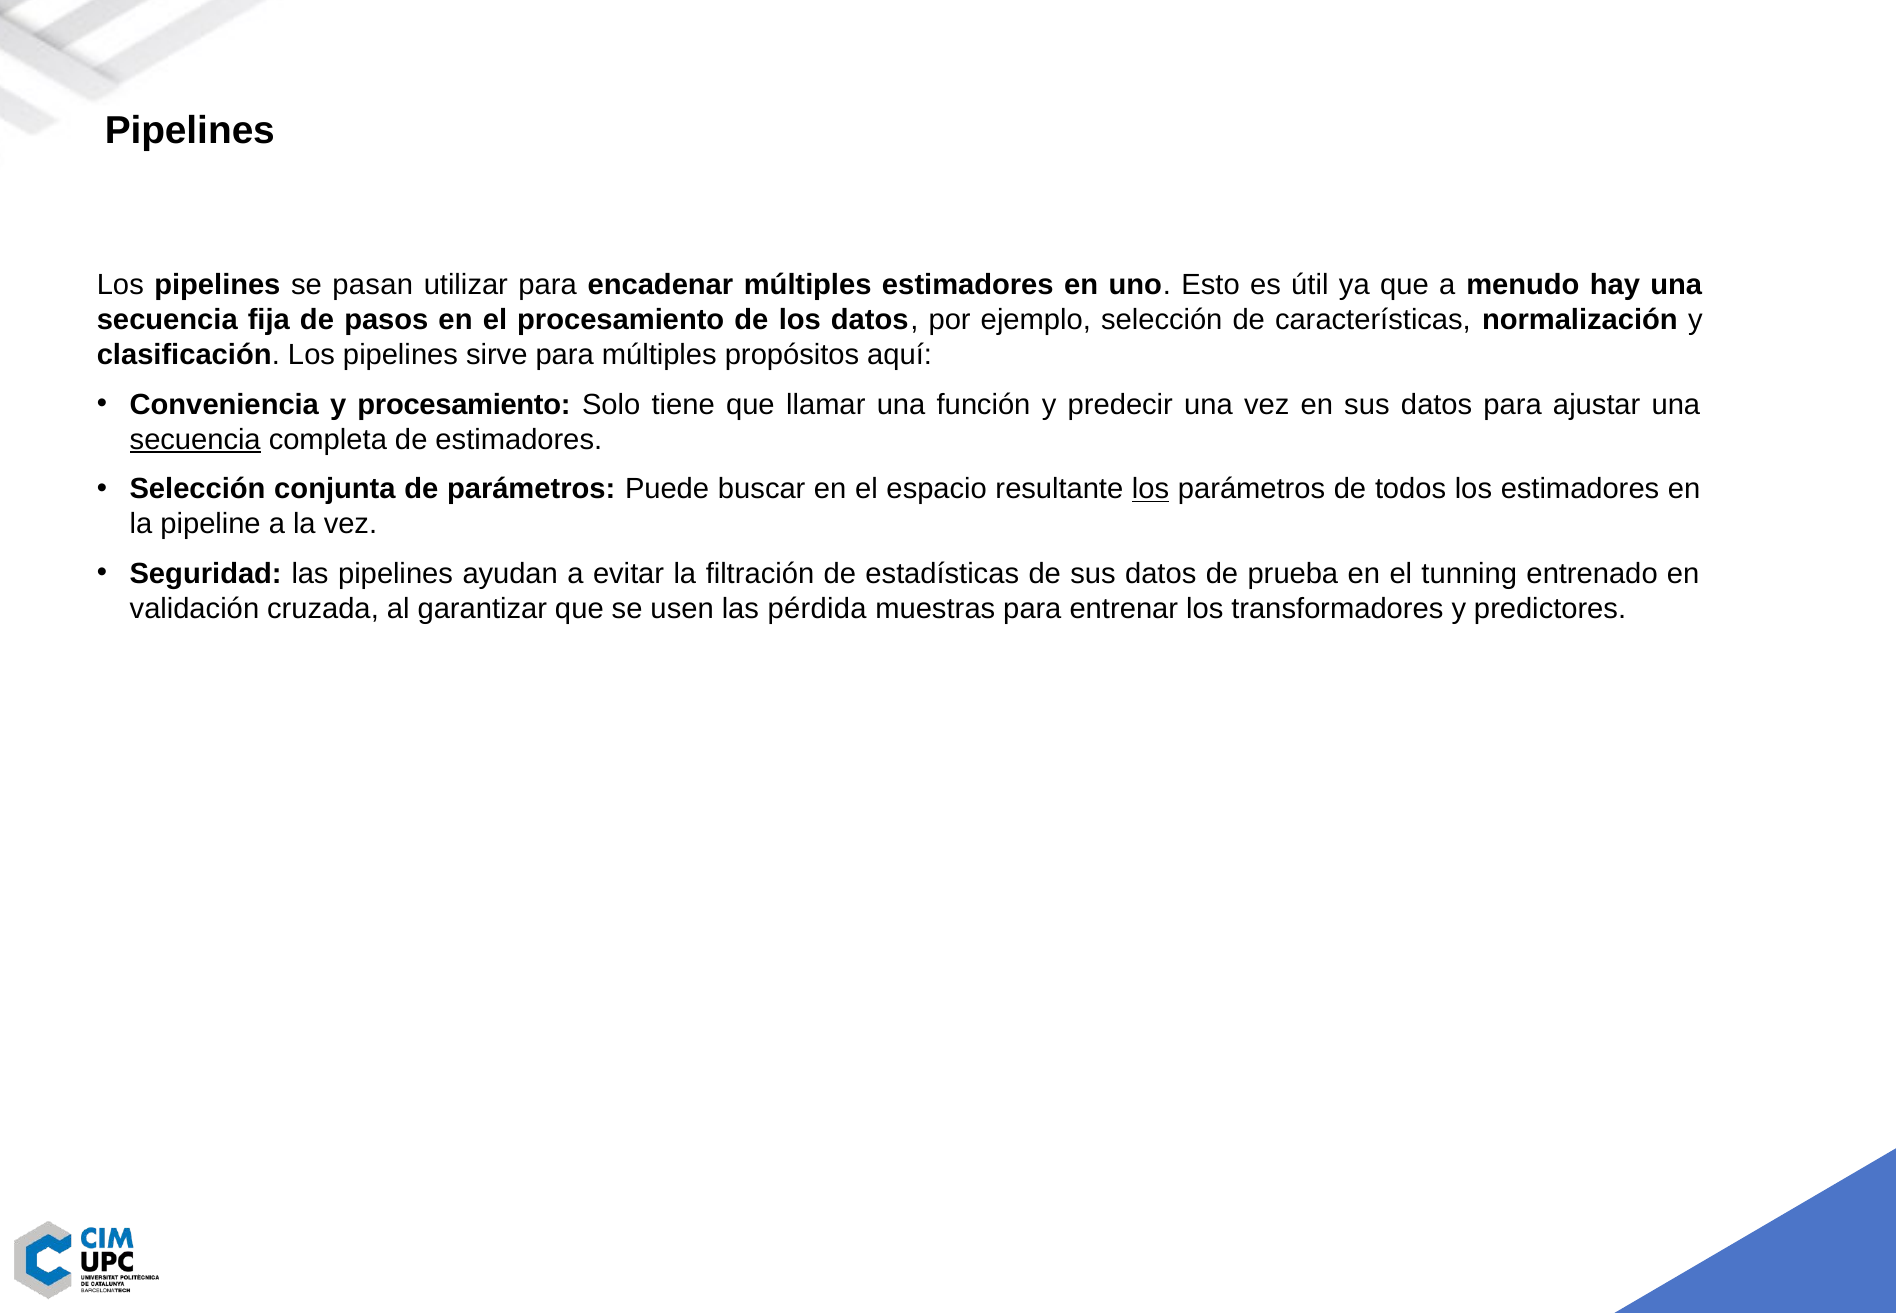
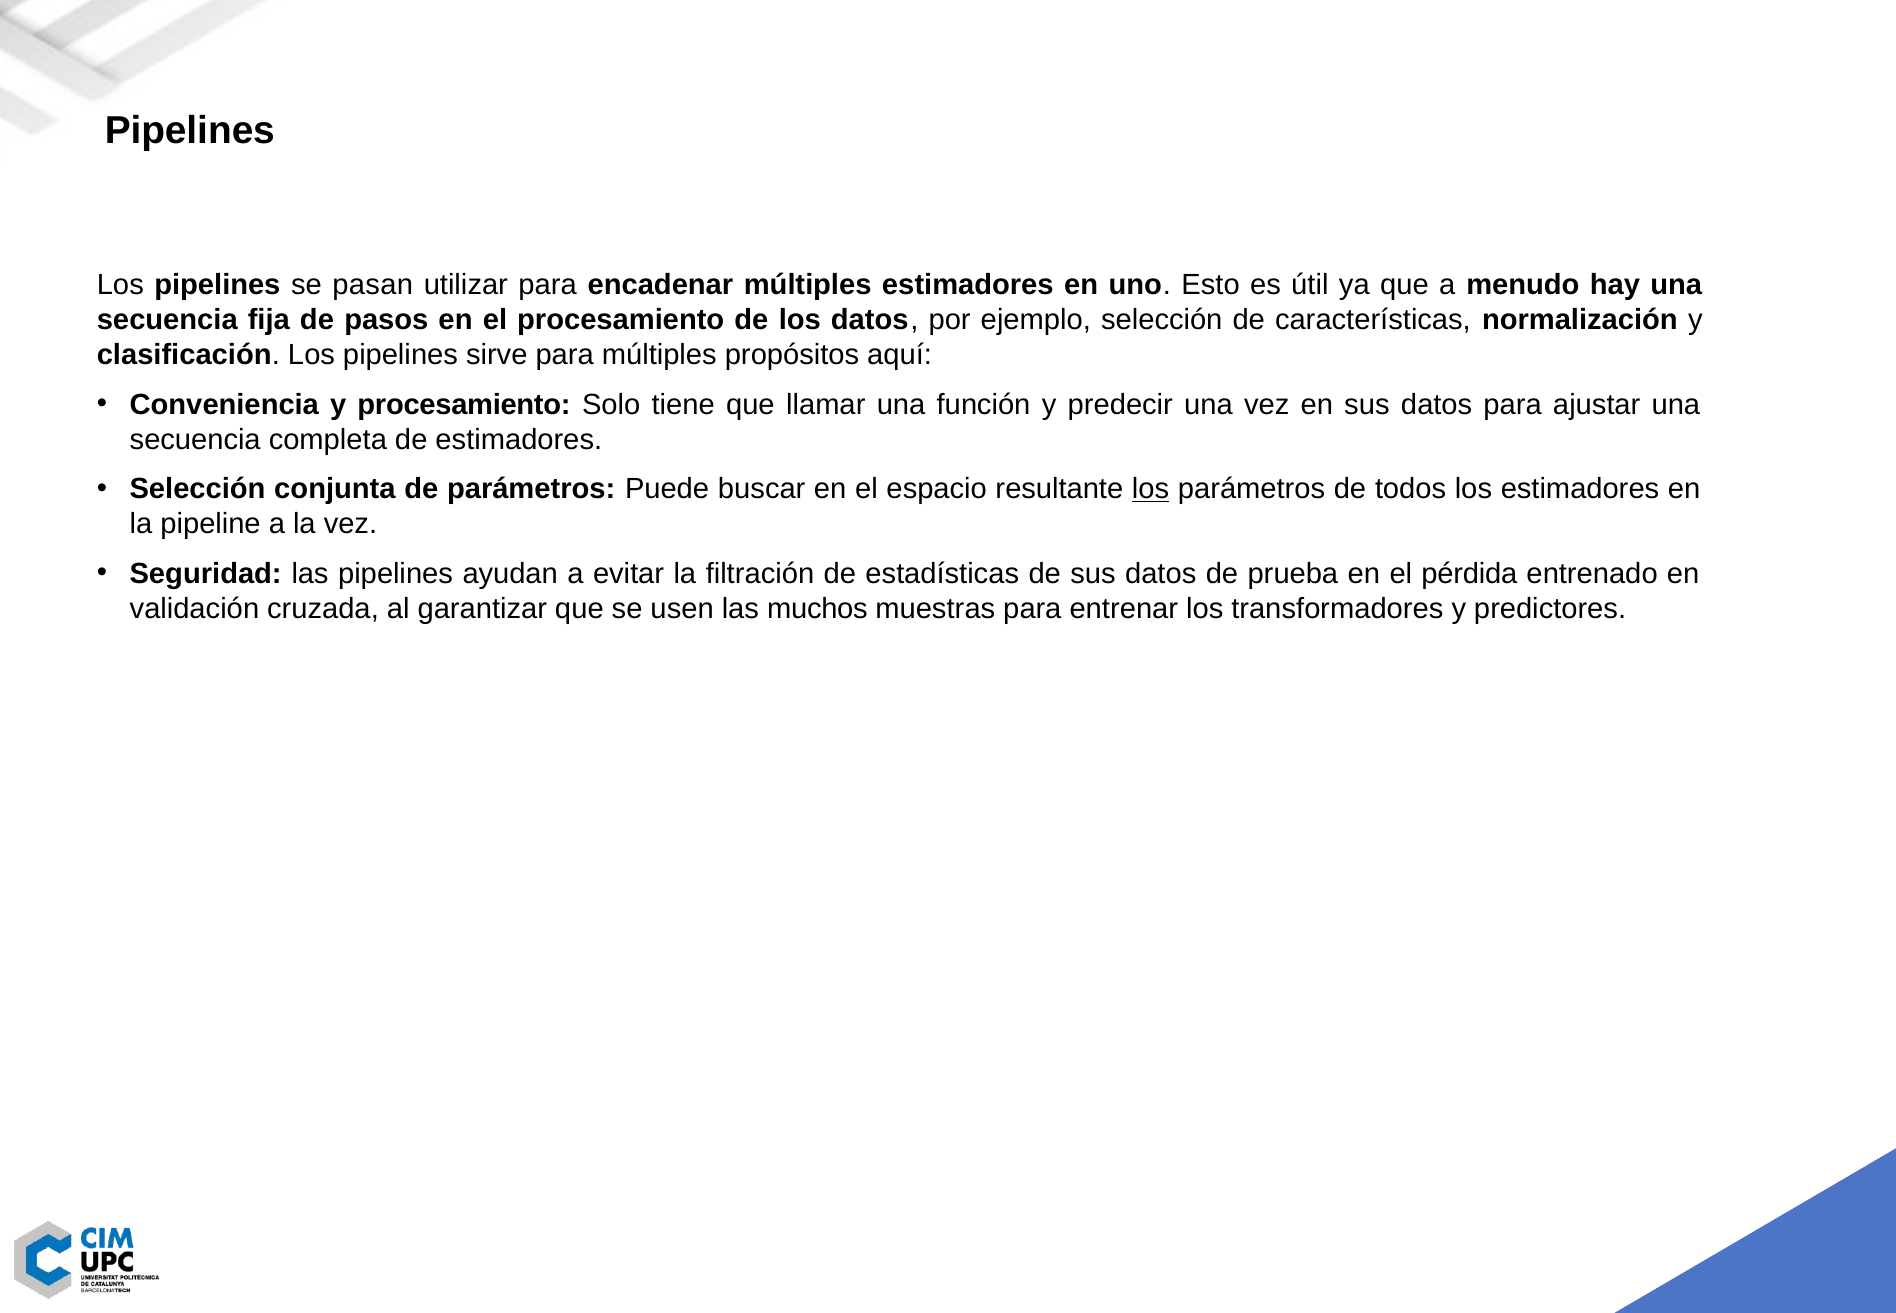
secuencia underline: present -> none (195, 439)
tunning: tunning -> pérdida (1469, 574)
pérdida: pérdida -> muchos (817, 609)
